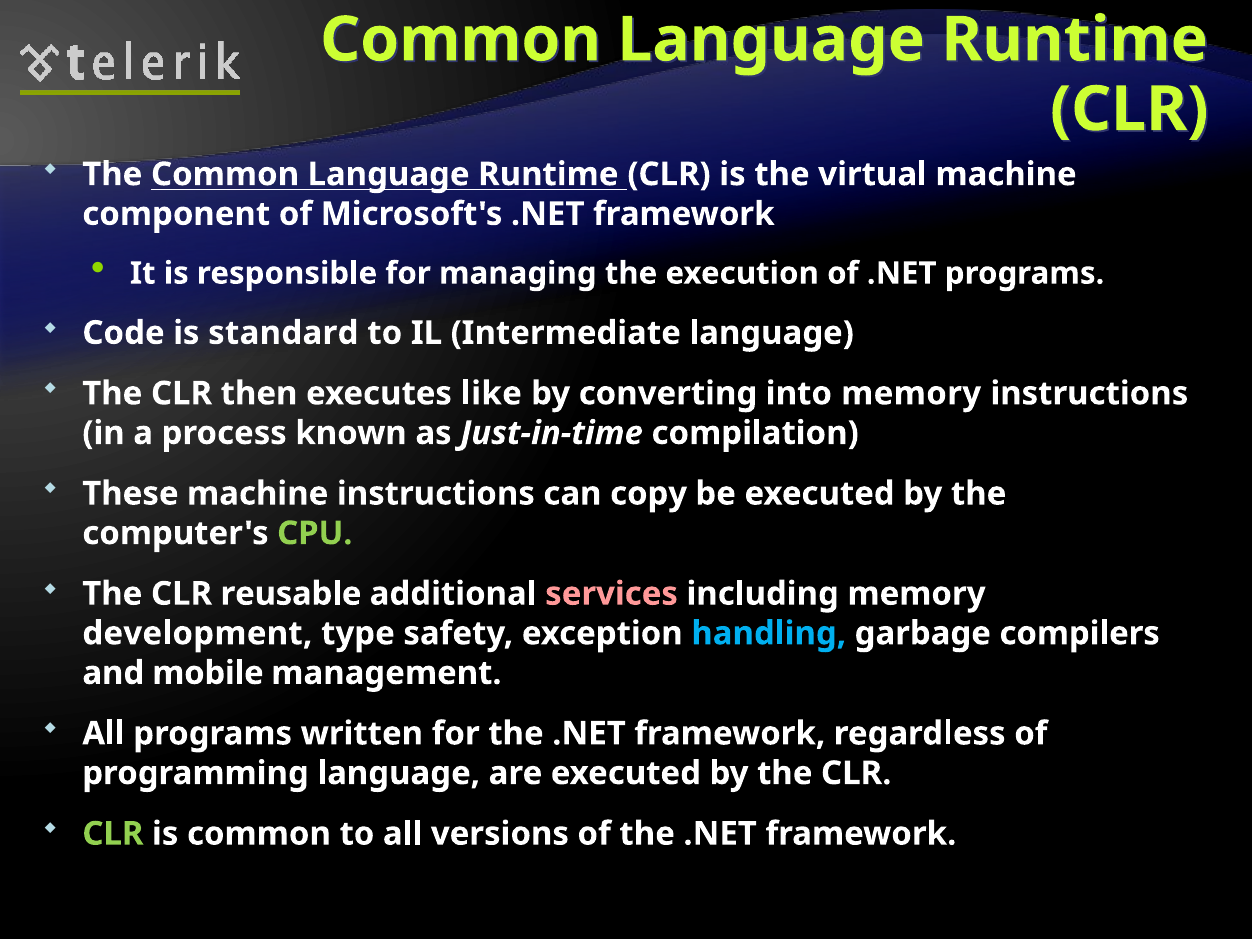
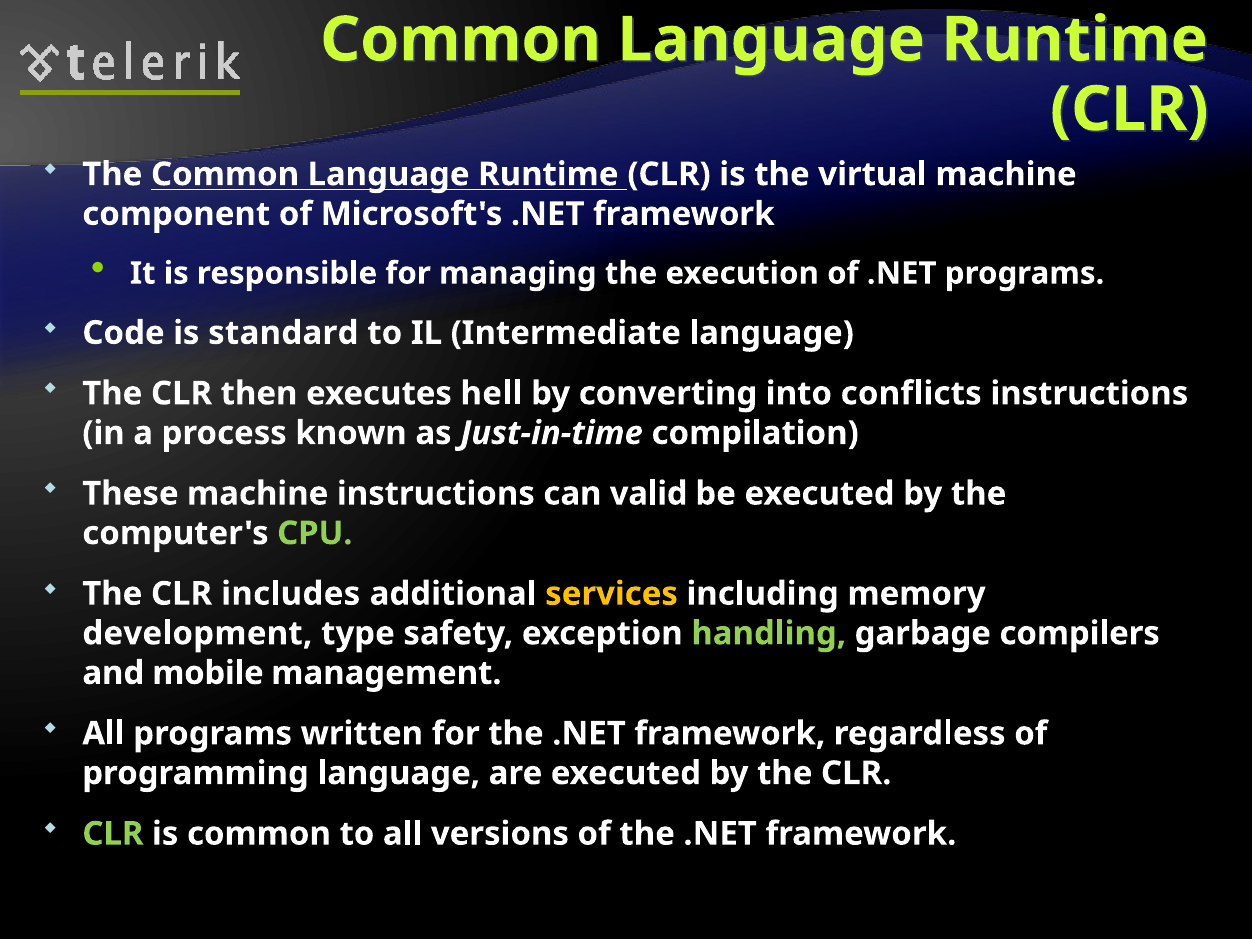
like: like -> hell (491, 393)
into memory: memory -> conflicts (911, 393)
copy: copy -> valid (649, 494)
reusable: reusable -> includes (291, 594)
services colour: pink -> yellow (612, 594)
handling colour: light blue -> light green (769, 633)
